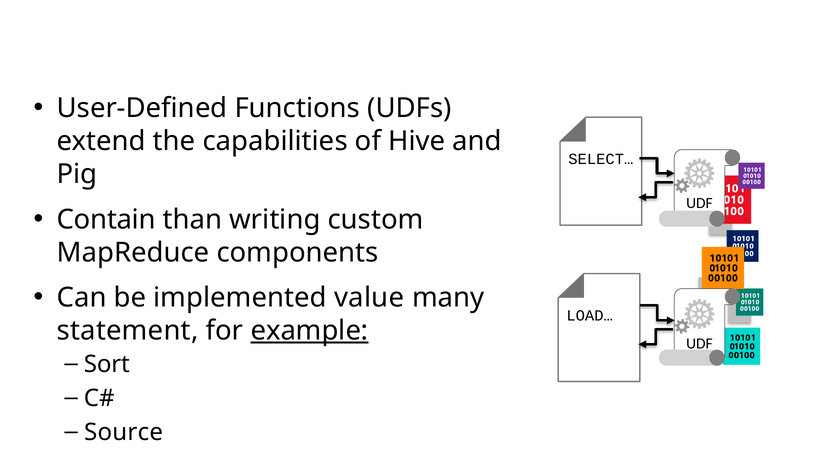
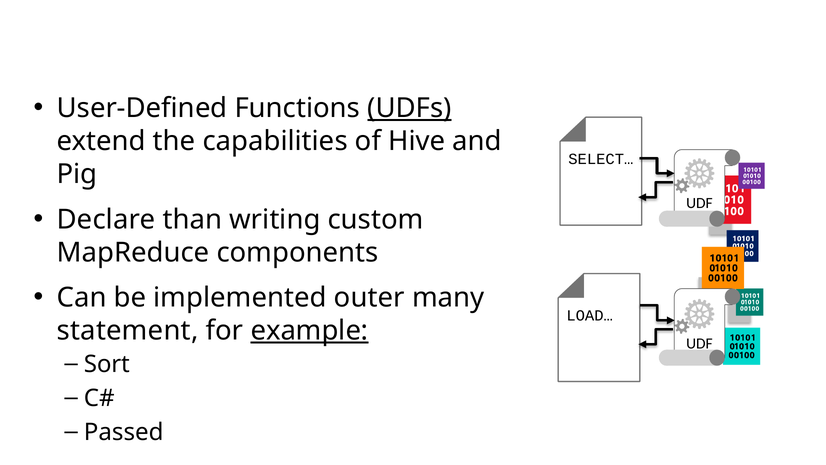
UDFs underline: none -> present (409, 108)
Contain: Contain -> Declare (106, 219)
value: value -> outer (369, 297)
Source: Source -> Passed (124, 432)
